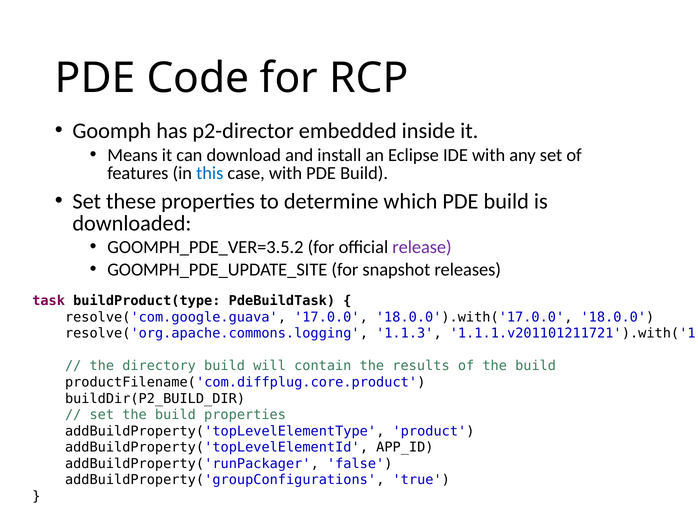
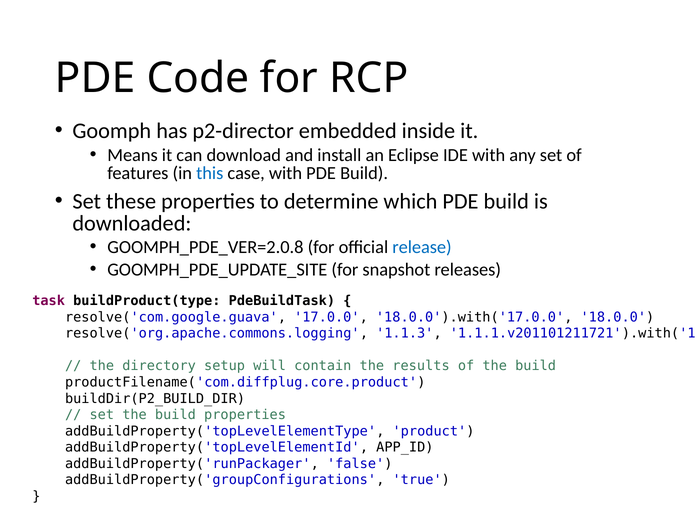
GOOMPH_PDE_VER=3.5.2: GOOMPH_PDE_VER=3.5.2 -> GOOMPH_PDE_VER=2.0.8 (205, 248)
release colour: purple -> blue (422, 248)
directory build: build -> setup (225, 366)
